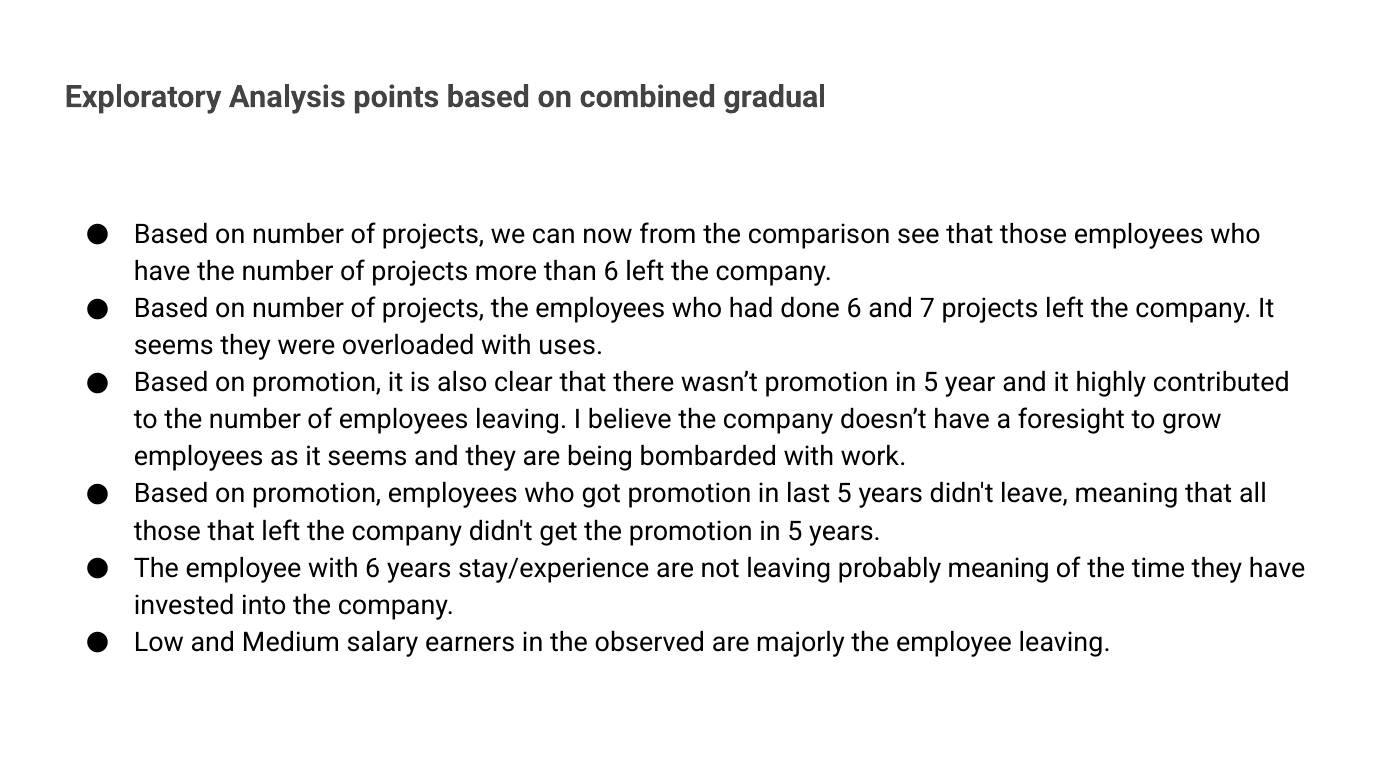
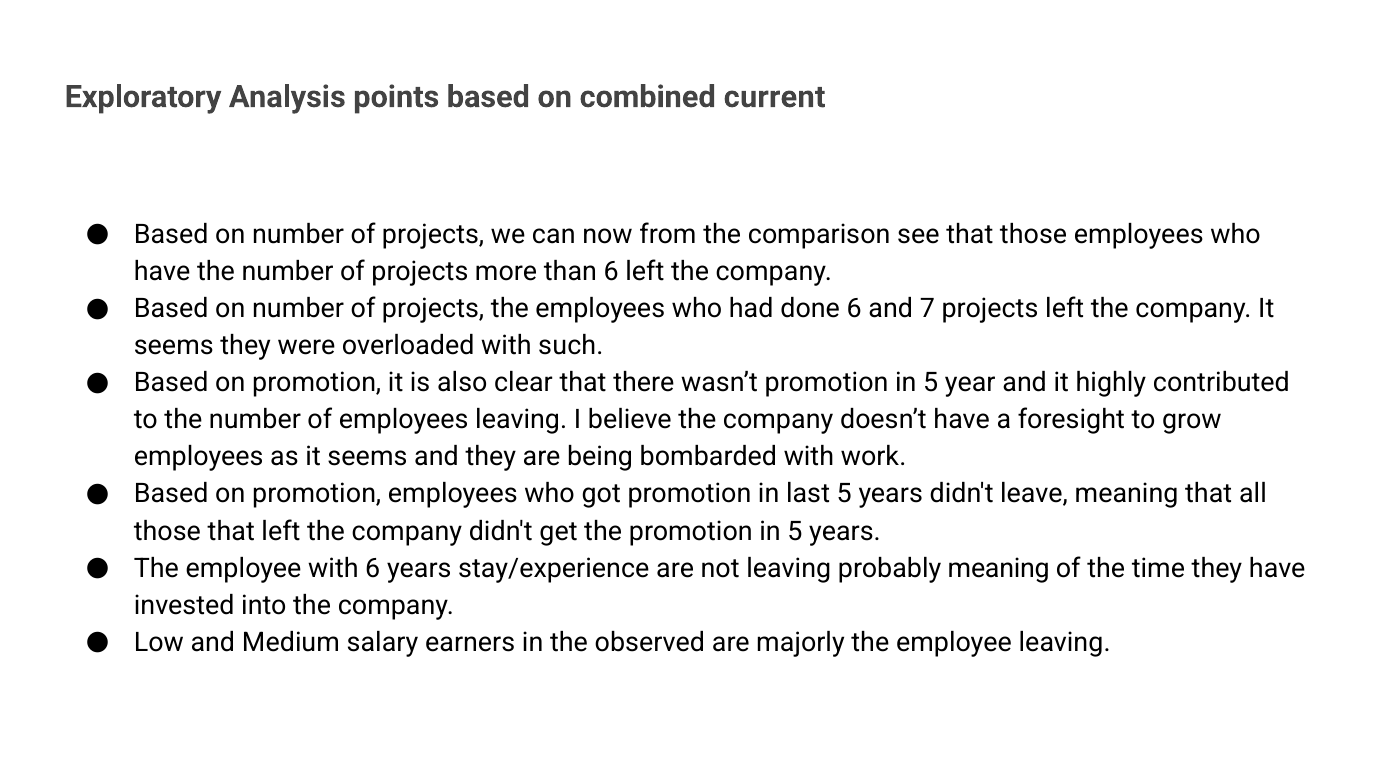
gradual: gradual -> current (775, 97)
uses: uses -> such (571, 345)
